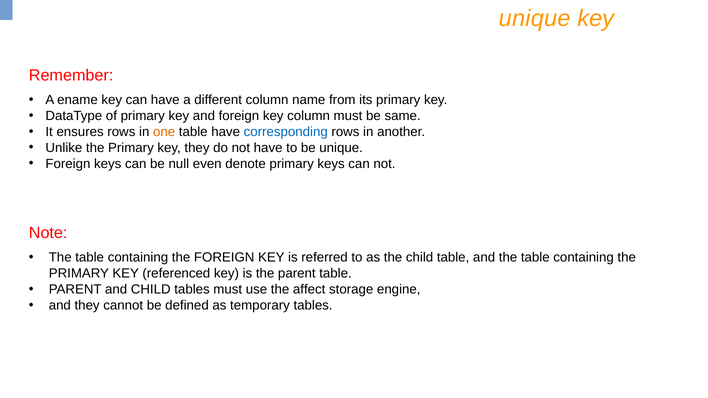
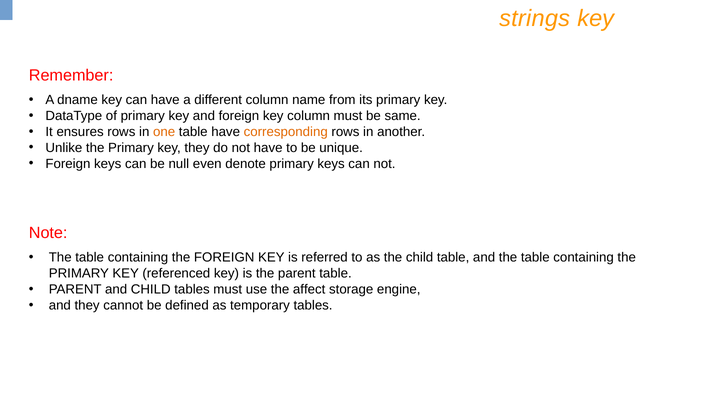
unique: unique -> strings (535, 18)
ename: ename -> dname (77, 100)
corresponding colour: blue -> orange (286, 132)
